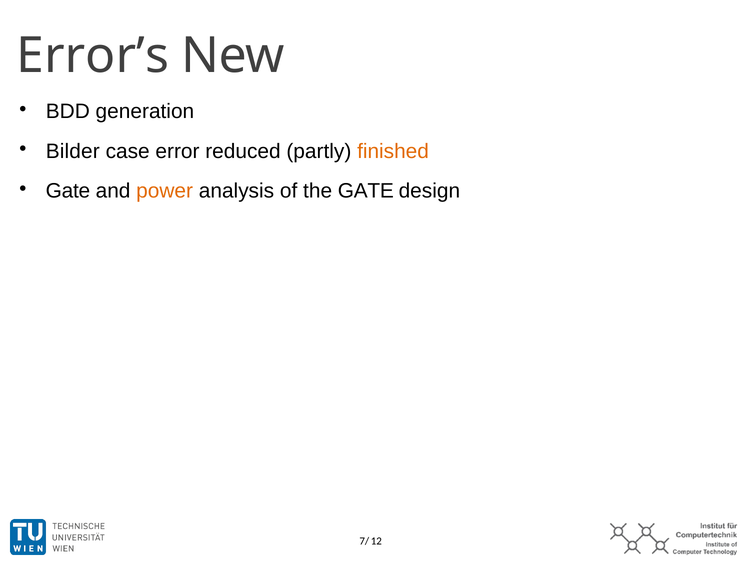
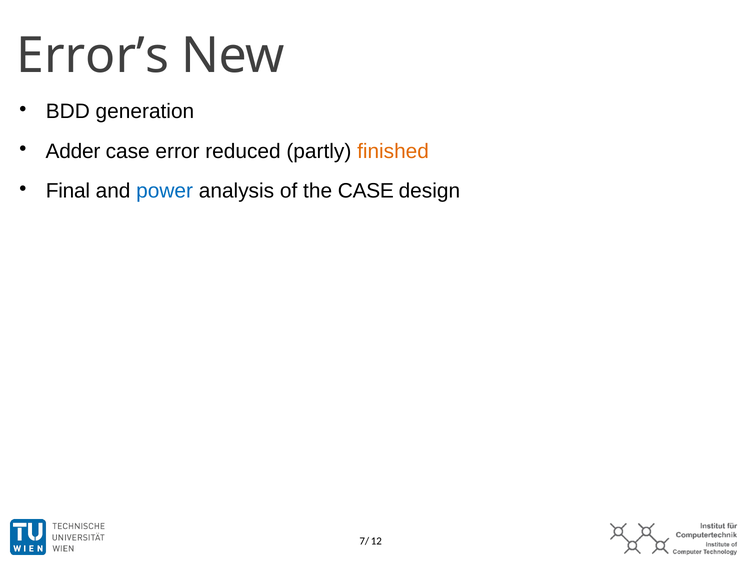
Bilder: Bilder -> Adder (73, 151)
Gate: Gate -> Final (68, 191)
power colour: orange -> blue (165, 191)
the GATE: GATE -> CASE (366, 191)
